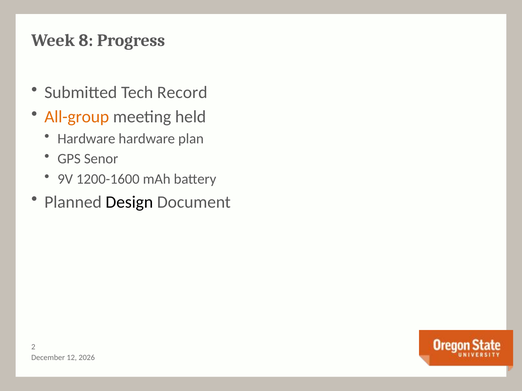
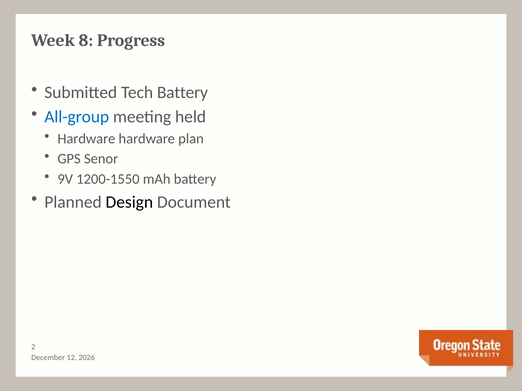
Tech Record: Record -> Battery (182, 93)
All-group colour: orange -> blue (77, 117)
1200-1600: 1200-1600 -> 1200-1550 (108, 179)
